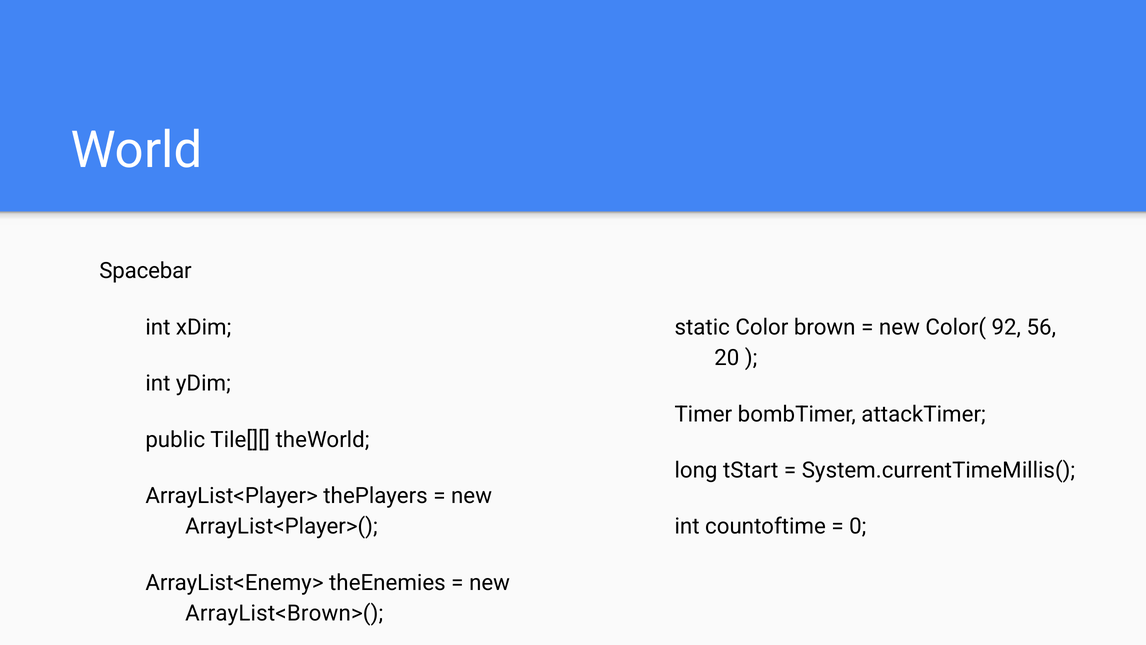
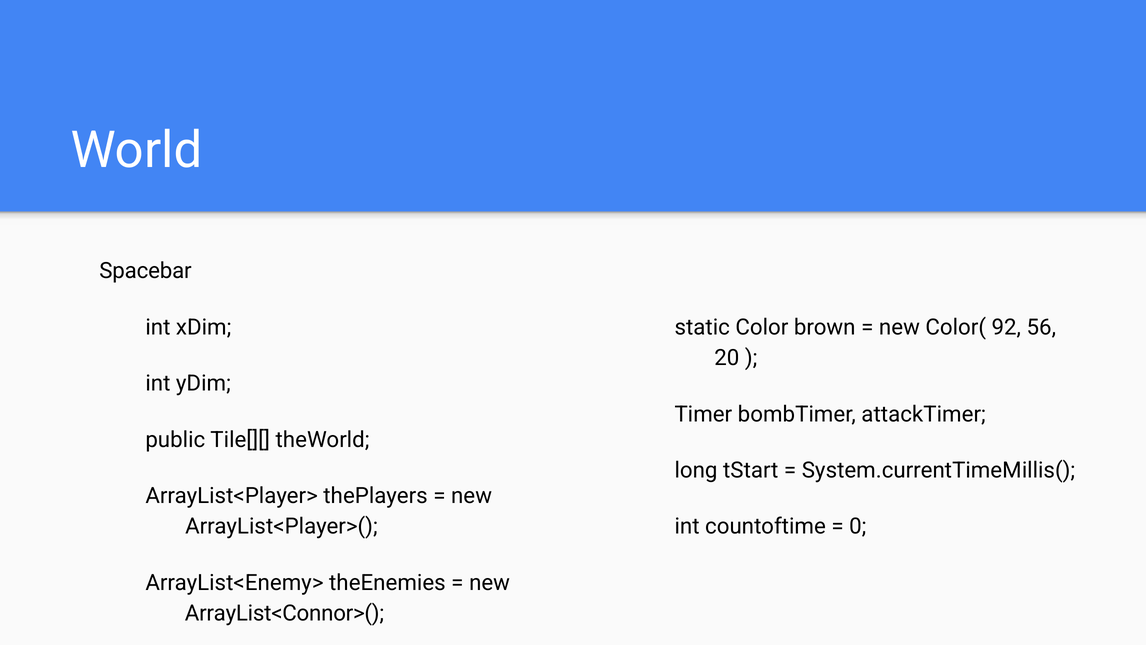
ArrayList<Brown>(: ArrayList<Brown>( -> ArrayList<Connor>( (284, 613)
